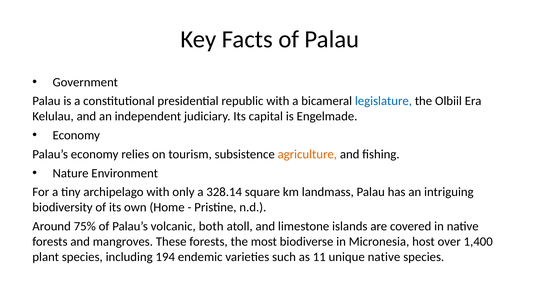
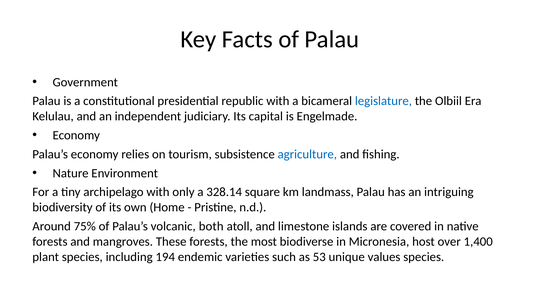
agriculture colour: orange -> blue (307, 154)
11: 11 -> 53 (319, 257)
unique native: native -> values (384, 257)
